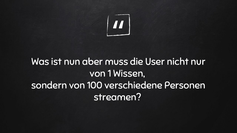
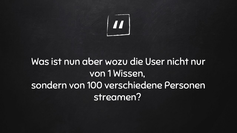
muss: muss -> wozu (116, 62)
